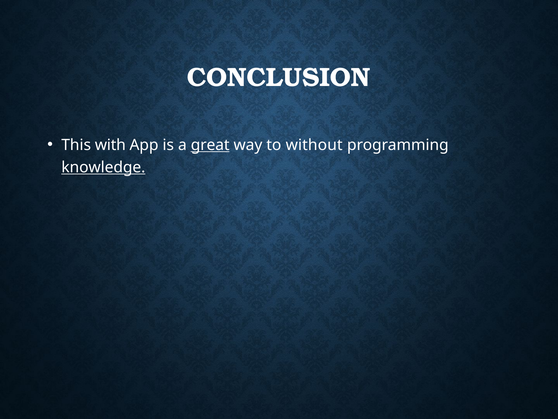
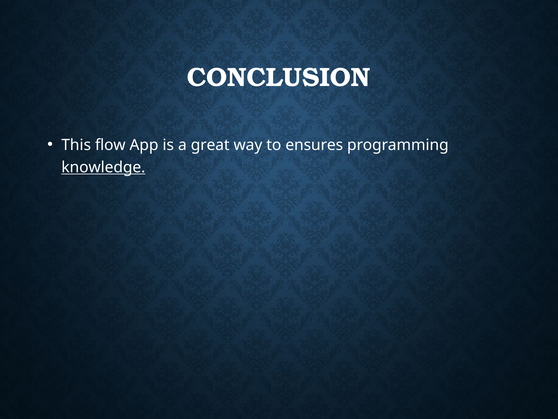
with: with -> flow (110, 145)
great underline: present -> none (210, 145)
without: without -> ensures (314, 145)
